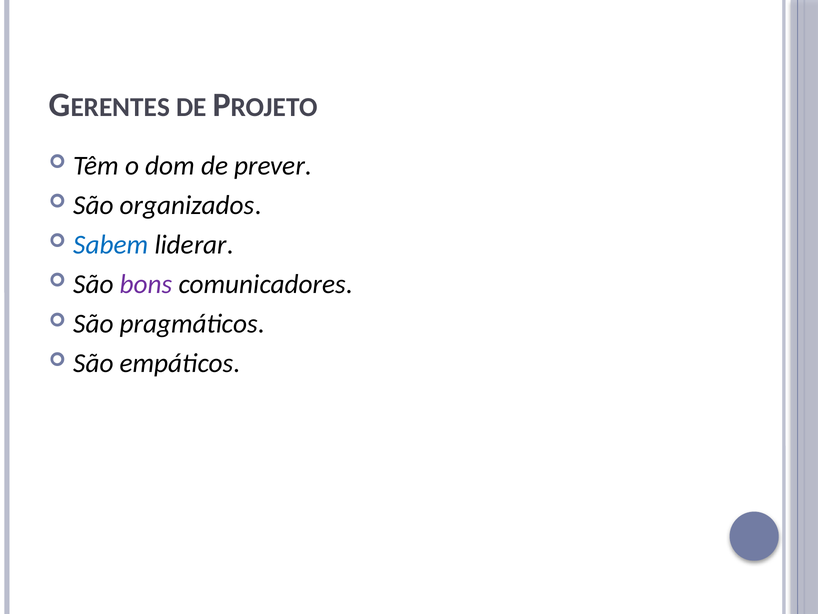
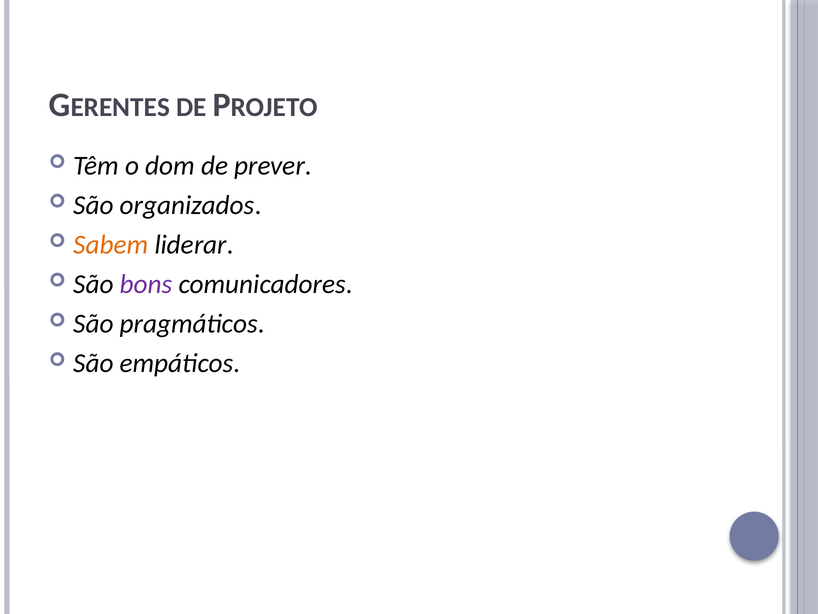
Sabem colour: blue -> orange (111, 245)
